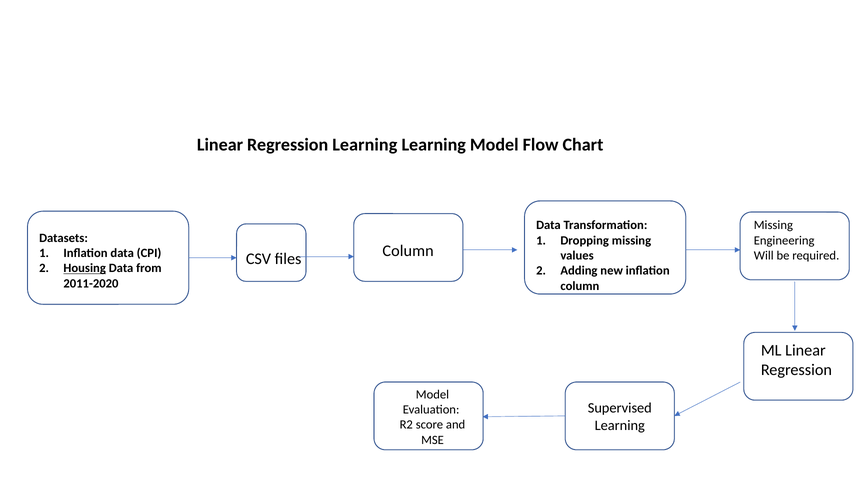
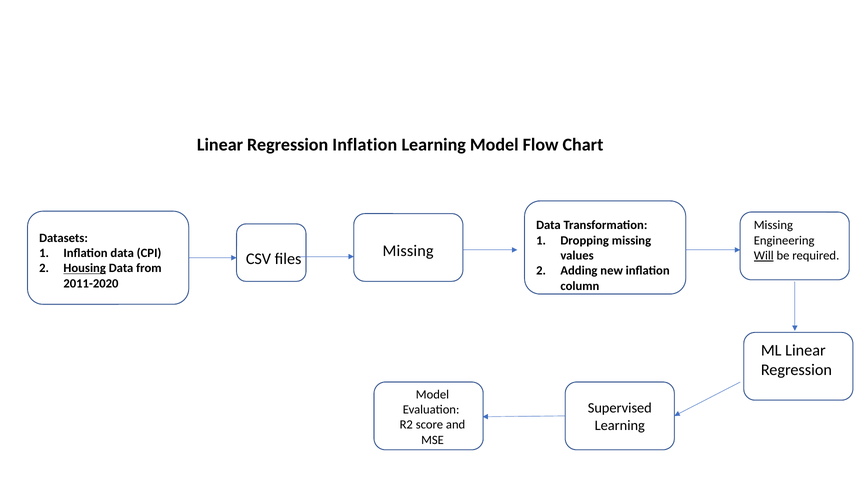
Regression Learning: Learning -> Inflation (365, 145)
Will underline: none -> present (764, 255)
files Column: Column -> Missing (408, 251)
